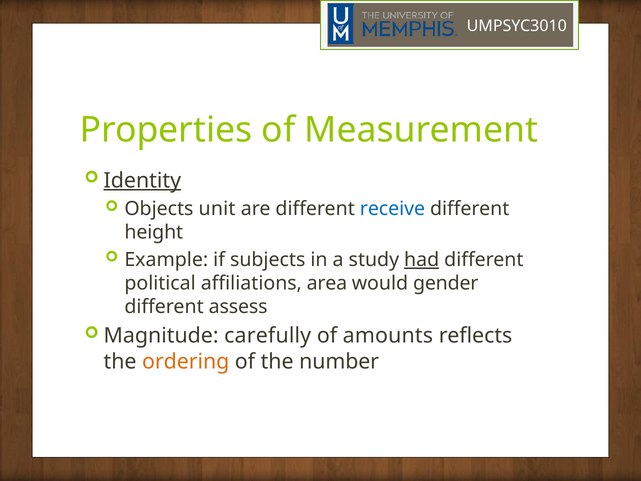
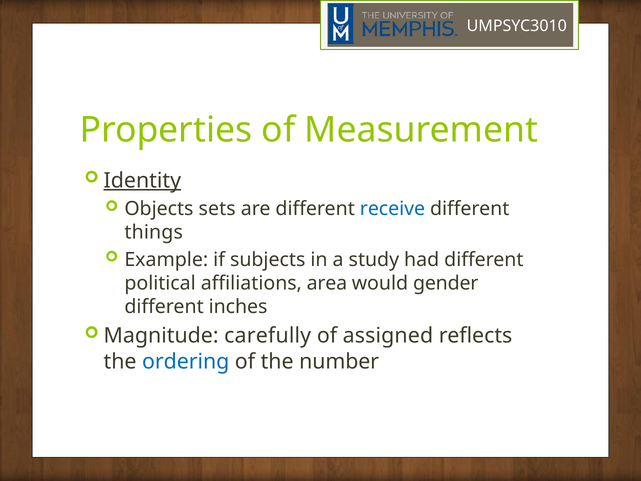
unit: unit -> sets (217, 209)
height: height -> things (154, 232)
had underline: present -> none (422, 260)
assess: assess -> inches (238, 307)
amounts: amounts -> assigned (388, 336)
ordering colour: orange -> blue (186, 361)
